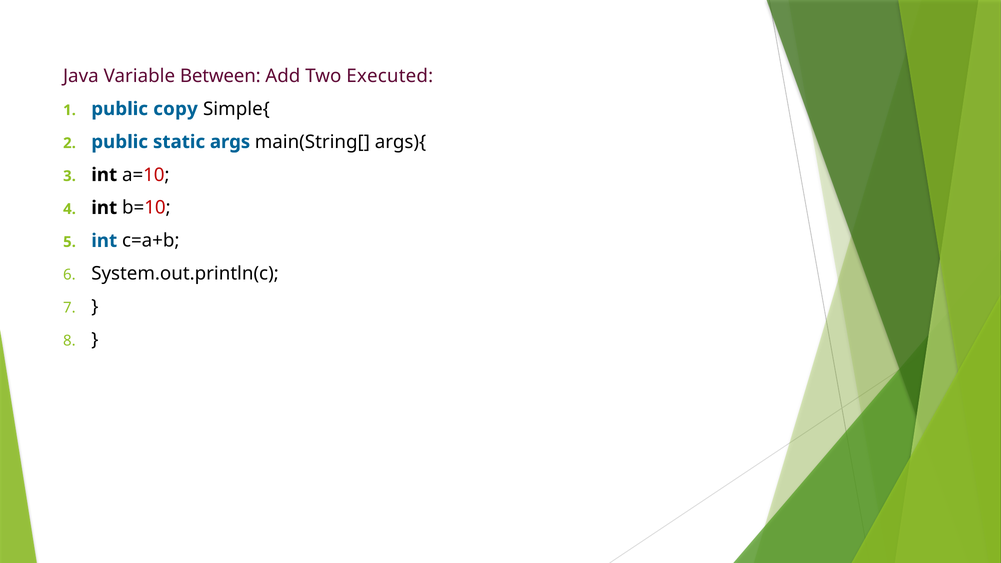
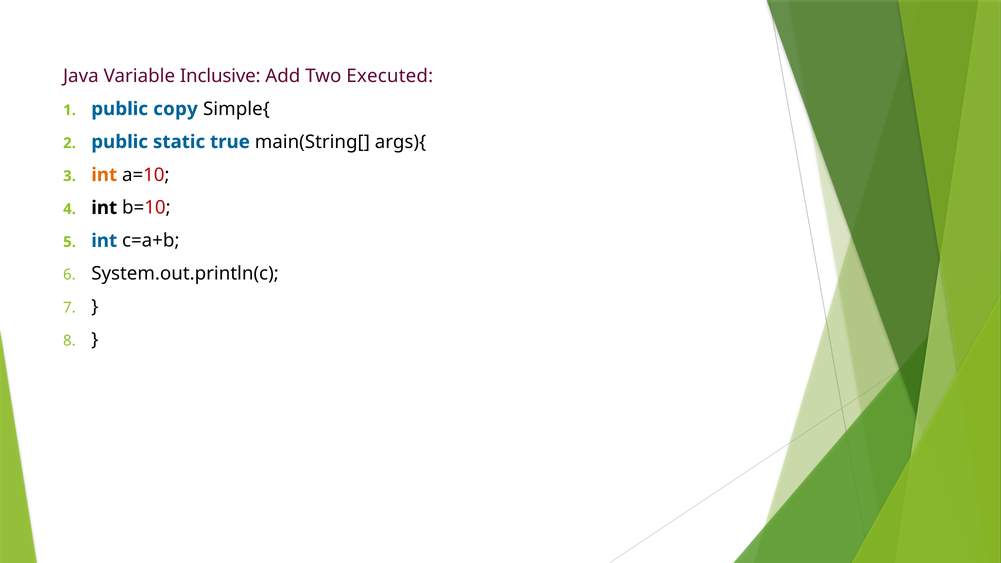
Between: Between -> Inclusive (220, 76)
args: args -> true (230, 142)
int colour: black -> orange (104, 175)
